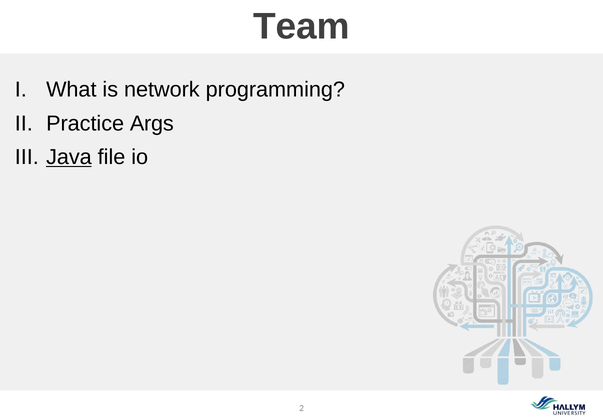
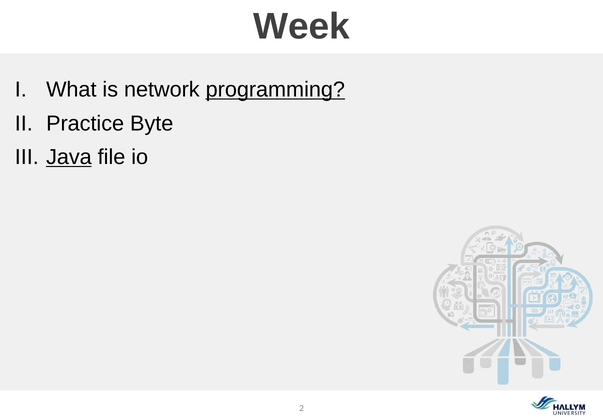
Team: Team -> Week (301, 27)
programming underline: none -> present (275, 90)
Args: Args -> Byte (152, 124)
